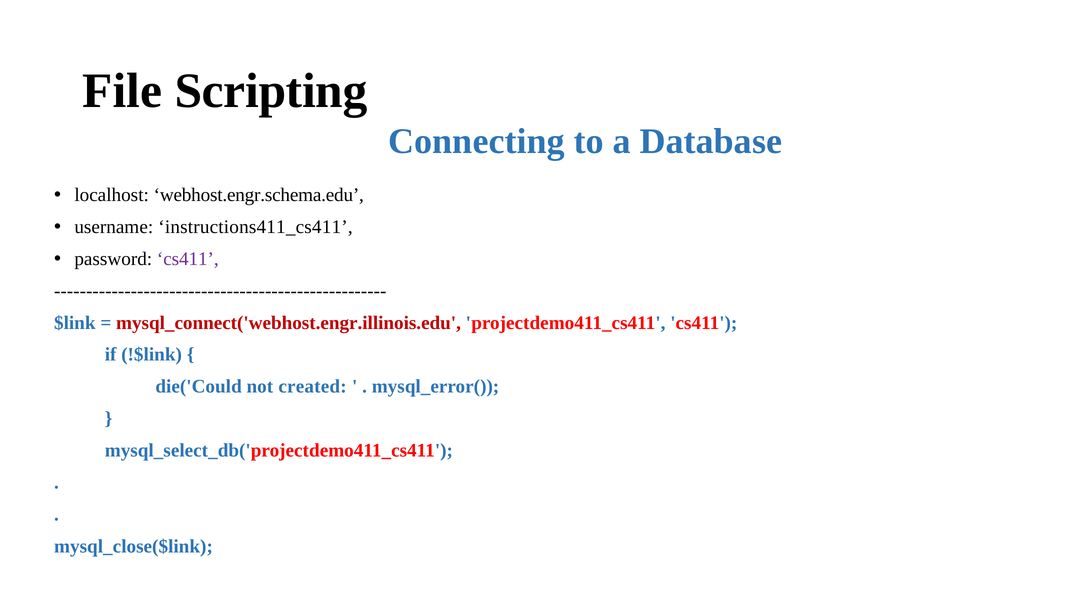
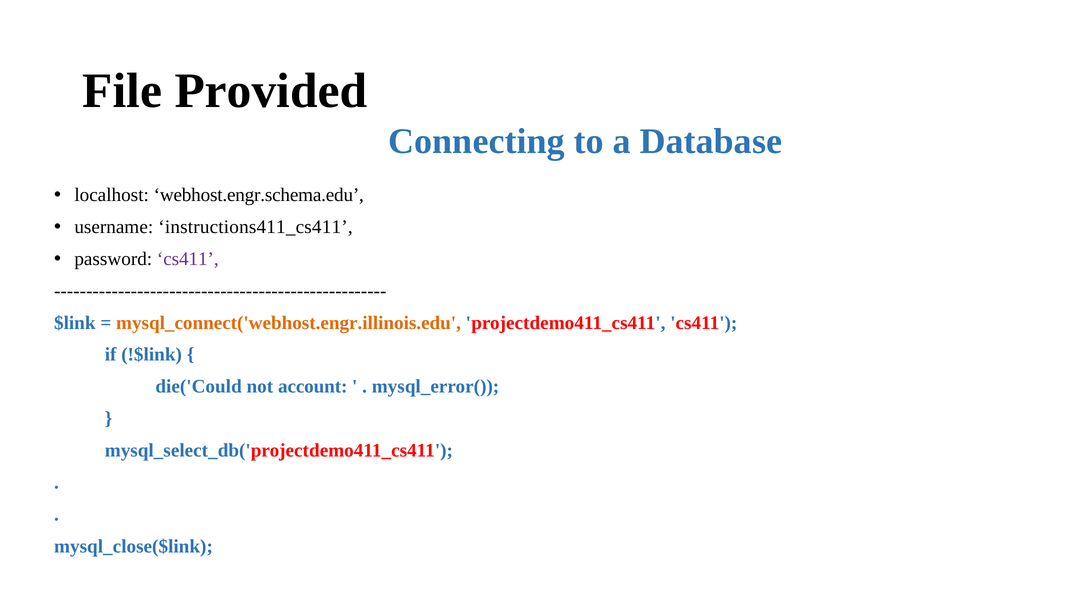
Scripting: Scripting -> Provided (271, 91)
mysql_connect('webhost.engr.illinois.edu colour: red -> orange (289, 323)
created: created -> account (313, 387)
